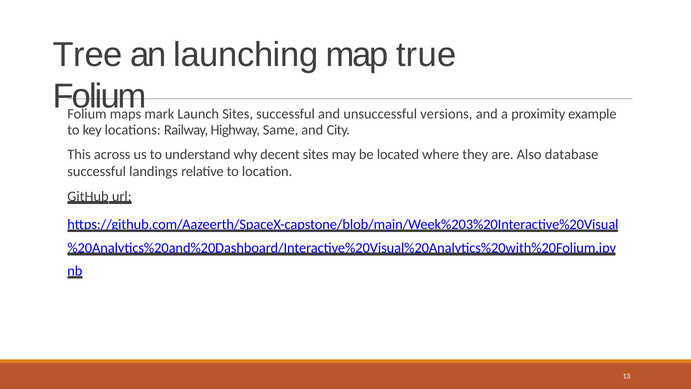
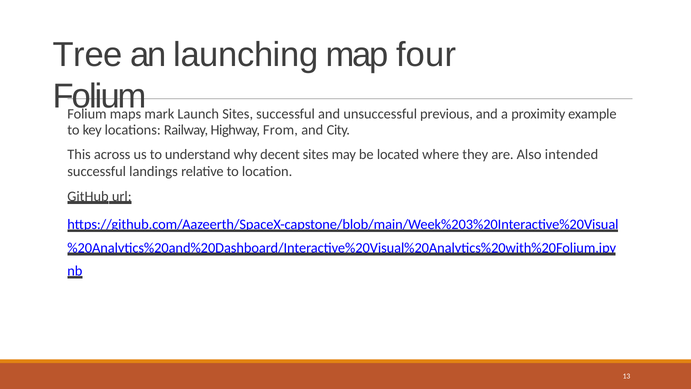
true: true -> four (426, 55)
versions: versions -> previous (446, 114)
Same: Same -> From (280, 130)
database: database -> intended (572, 155)
